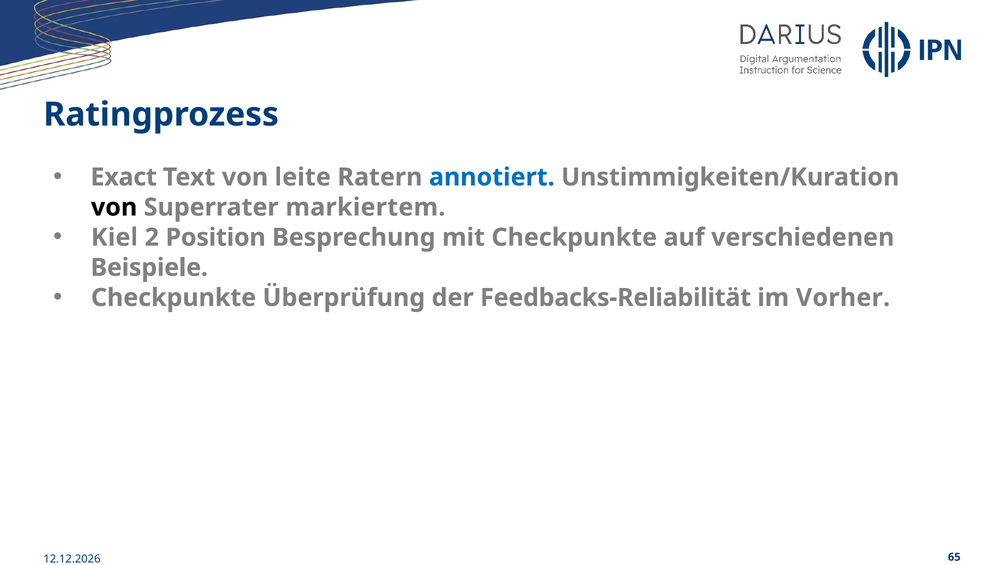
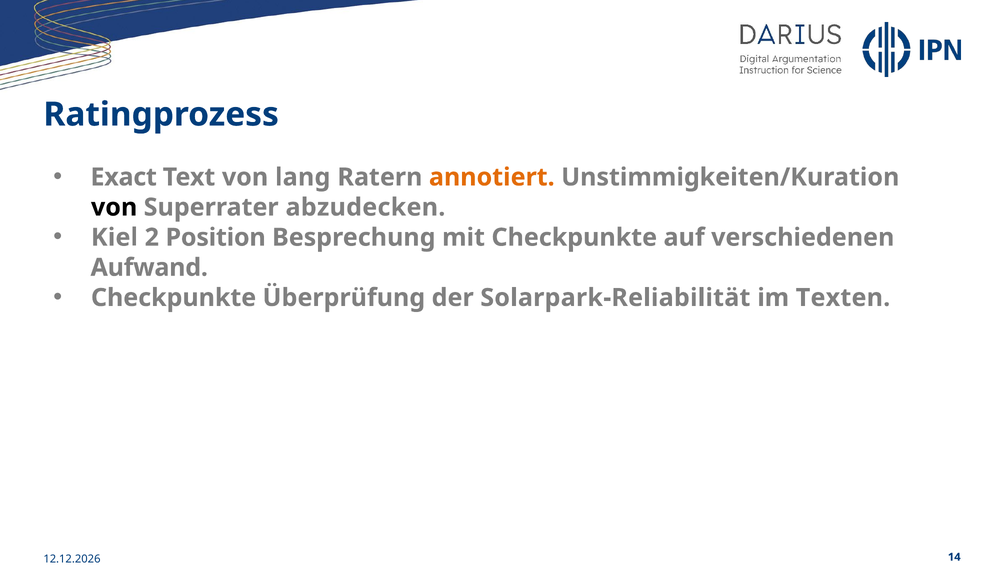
leite: leite -> lang (303, 177)
annotiert colour: blue -> orange (492, 177)
markiertem: markiertem -> abzudecken (365, 207)
Beispiele: Beispiele -> Aufwand (149, 268)
Feedbacks-Reliabilität: Feedbacks-Reliabilität -> Solarpark-Reliabilität (615, 298)
Vorher: Vorher -> Texten (843, 298)
65: 65 -> 14 (954, 557)
